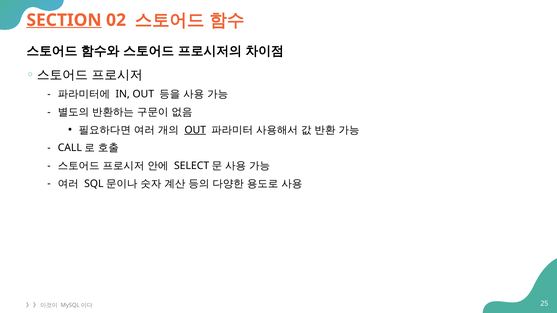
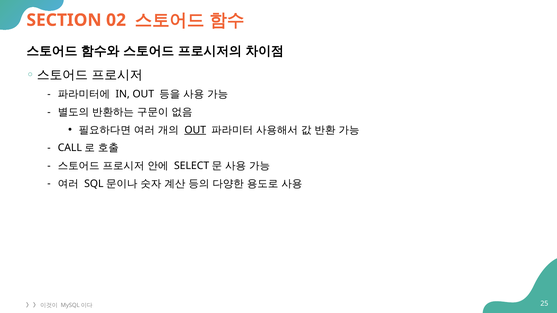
SECTION underline: present -> none (64, 20)
